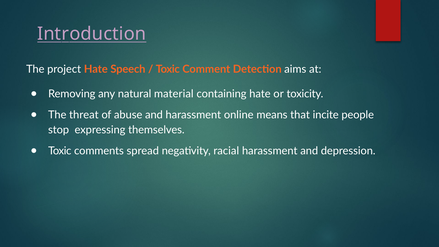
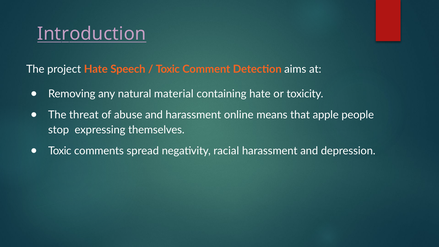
incite: incite -> apple (326, 115)
